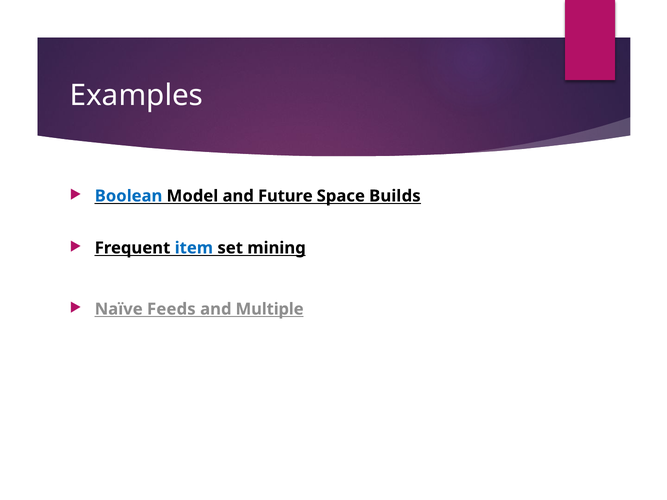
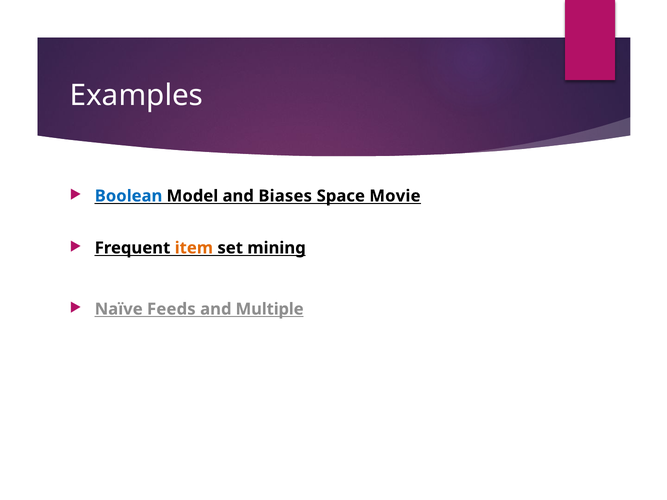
Future: Future -> Biases (285, 196)
Builds: Builds -> Movie (395, 196)
item colour: blue -> orange (194, 248)
